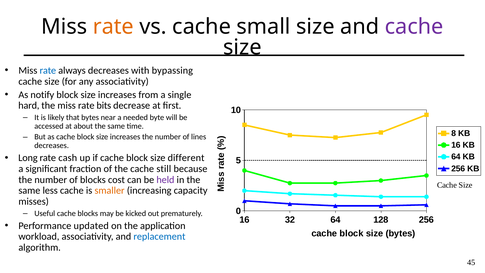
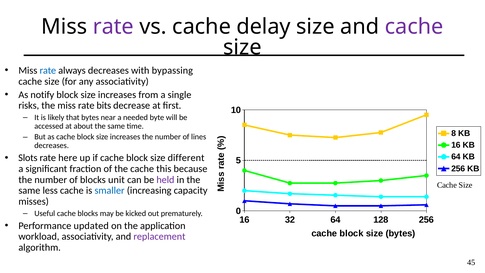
rate colour: orange -> purple (113, 26)
small: small -> delay (264, 26)
hard: hard -> risks (29, 106)
Long: Long -> Slots (28, 158)
cash: cash -> here (68, 158)
still: still -> this (164, 169)
cost: cost -> unit (116, 180)
smaller colour: orange -> blue (110, 191)
replacement colour: blue -> purple (159, 236)
